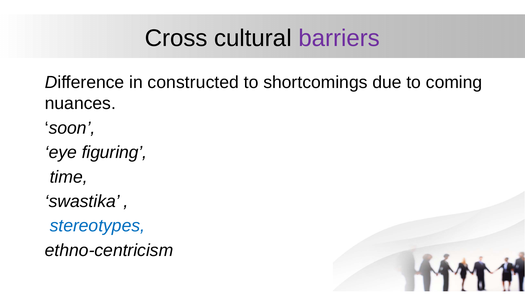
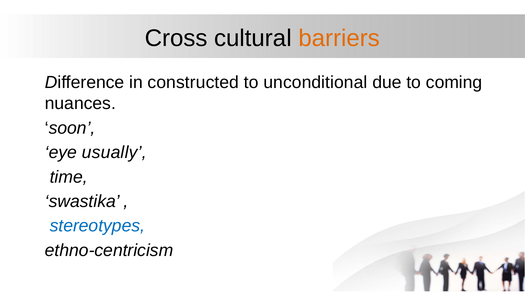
barriers colour: purple -> orange (339, 38)
shortcomings: shortcomings -> unconditional (315, 83)
figuring: figuring -> usually (114, 153)
